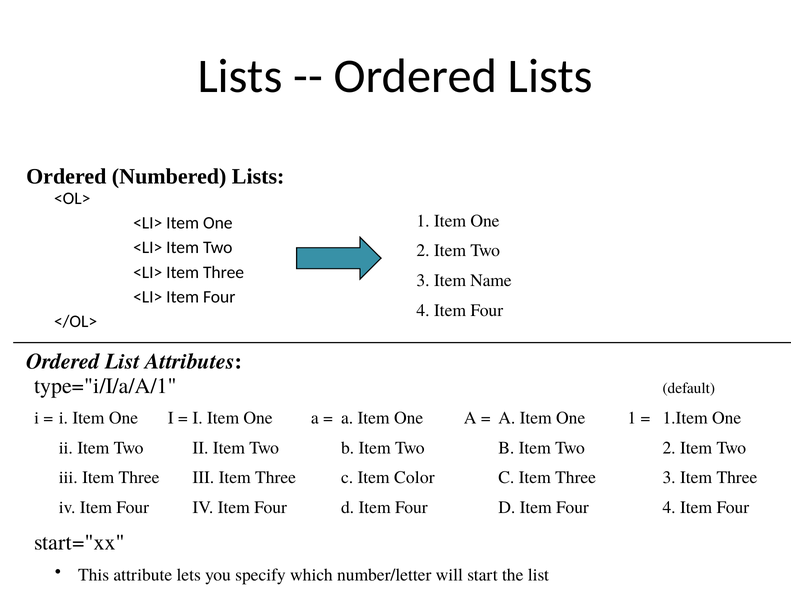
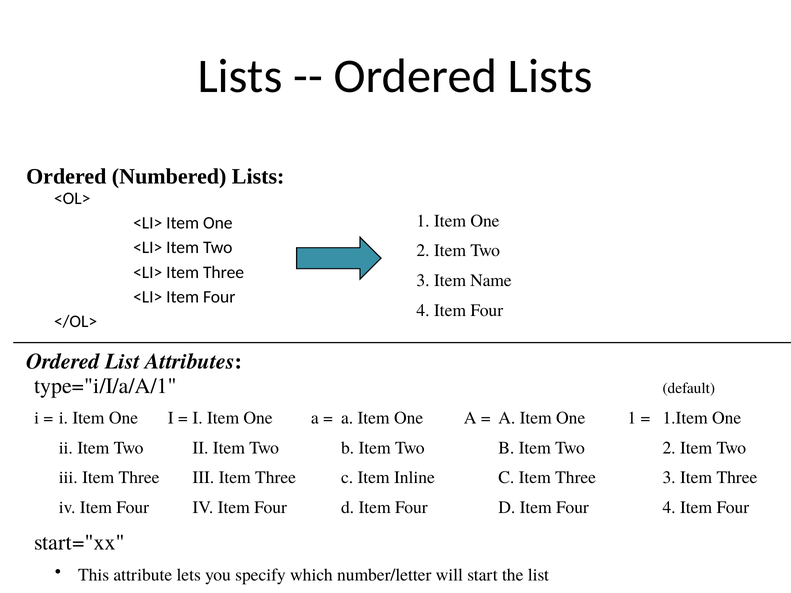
Color: Color -> Inline (414, 478)
